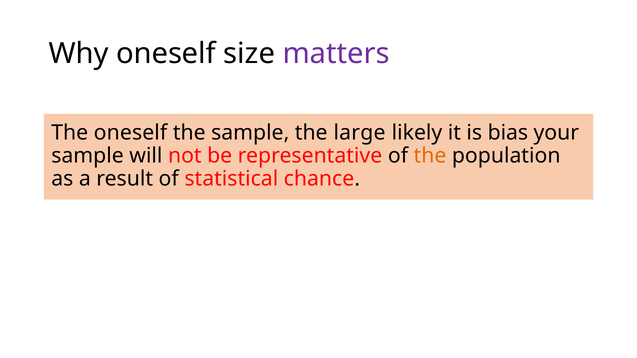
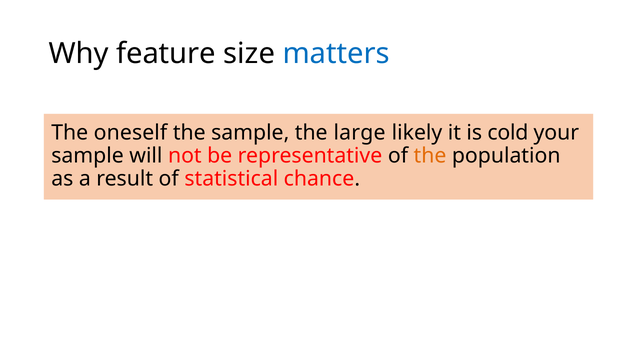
Why oneself: oneself -> feature (166, 54)
matters colour: purple -> blue (336, 54)
bias: bias -> cold (508, 133)
